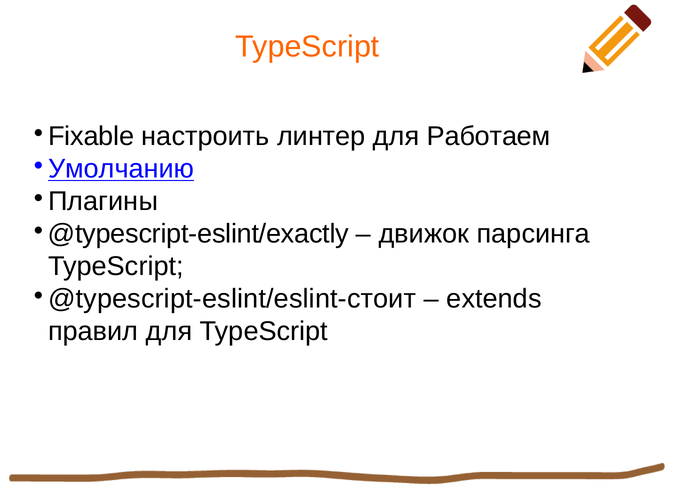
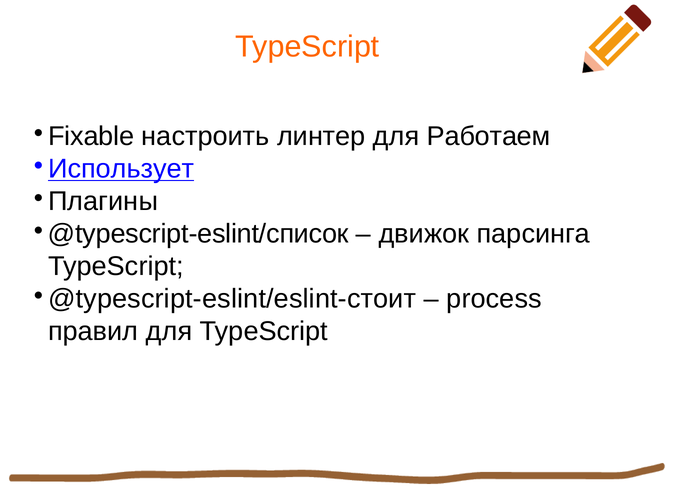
Умолчанию: Умолчанию -> Использует (121, 169)
@typescript-eslint/exactly: @typescript-eslint/exactly -> @typescript-eslint/список (198, 234)
extends: extends -> process (494, 299)
